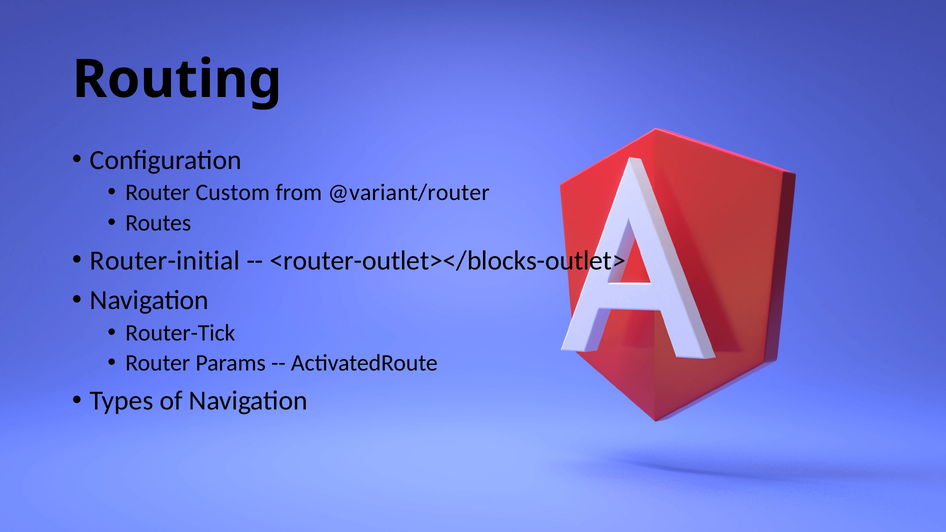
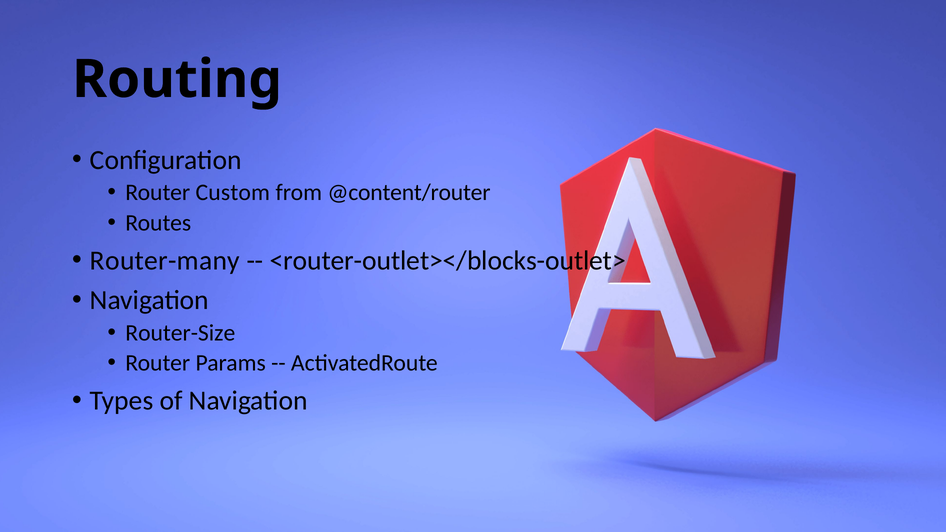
@variant/router: @variant/router -> @content/router (409, 193)
Router-initial: Router-initial -> Router-many (165, 261)
Router-Tick: Router-Tick -> Router-Size (180, 333)
